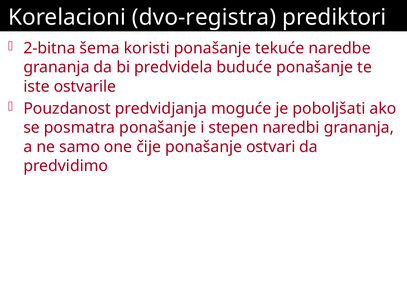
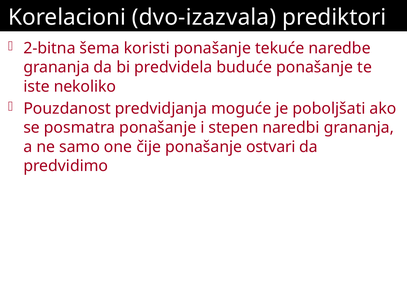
dvo-registra: dvo-registra -> dvo-izazvala (204, 17)
ostvarile: ostvarile -> nekoliko (85, 86)
